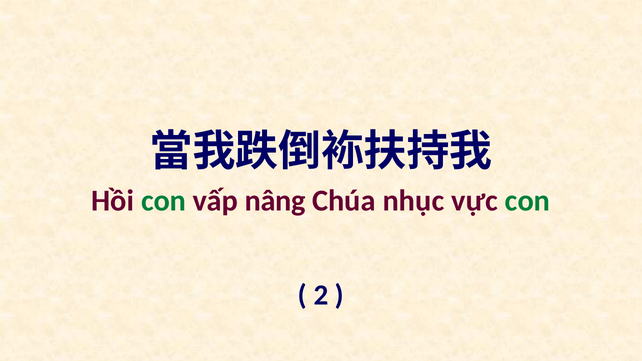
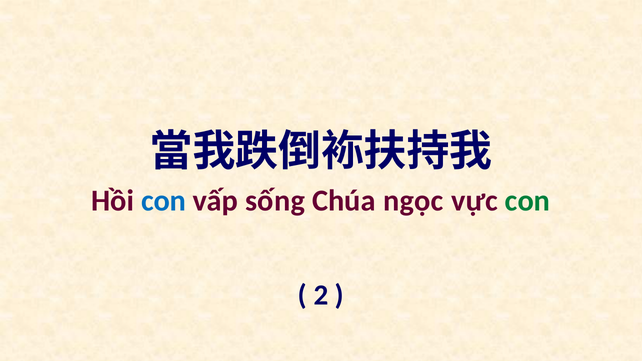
con colour: green -> blue (164, 201)
nâng: nâng -> sống (275, 201)
nhục: nhục -> ngọc (413, 201)
